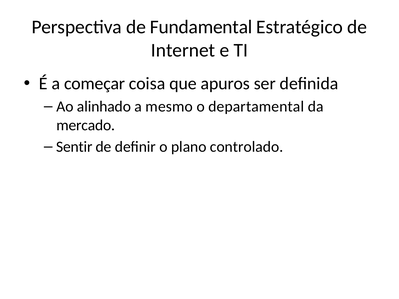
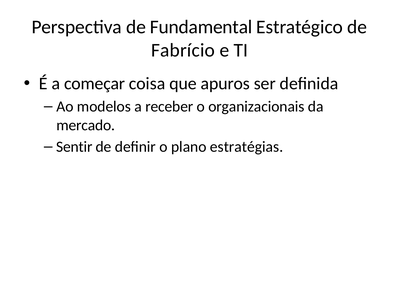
Internet: Internet -> Fabrício (183, 50)
alinhado: alinhado -> modelos (104, 107)
mesmo: mesmo -> receber (169, 107)
departamental: departamental -> organizacionais (256, 107)
controlado: controlado -> estratégias (247, 147)
